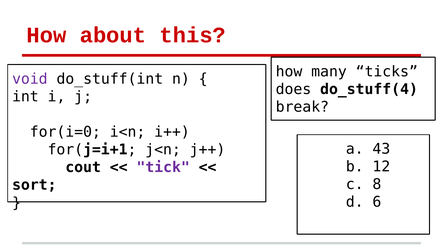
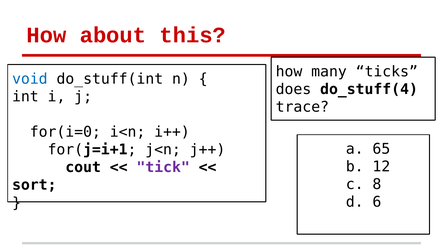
void colour: purple -> blue (30, 79)
break: break -> trace (302, 107)
43: 43 -> 65 (381, 149)
